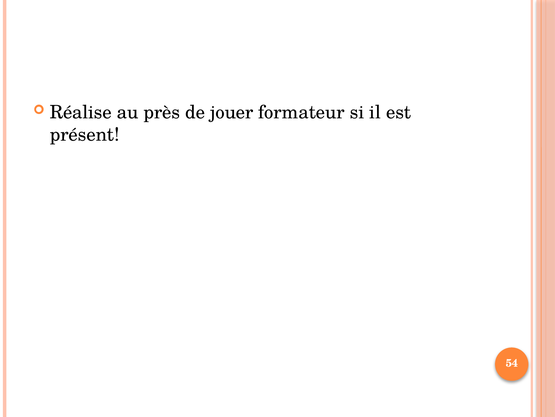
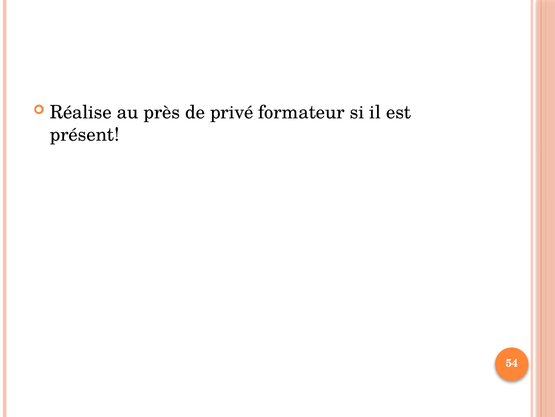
jouer: jouer -> privé (232, 112)
